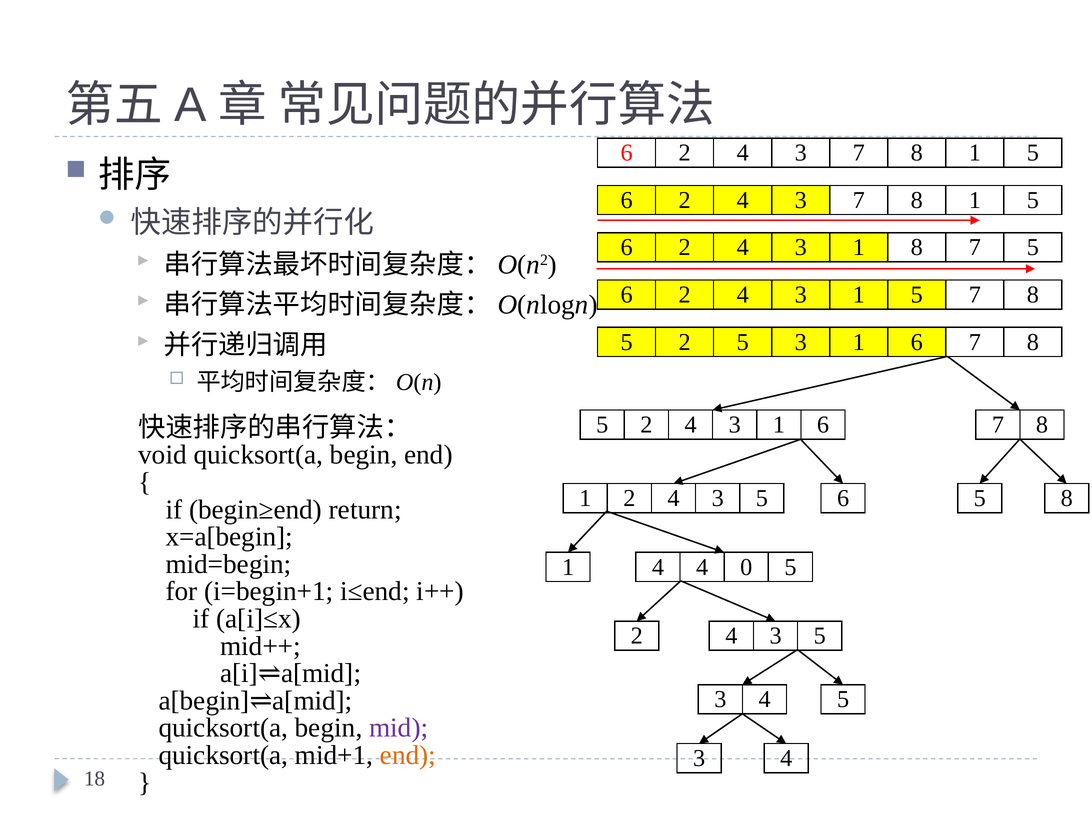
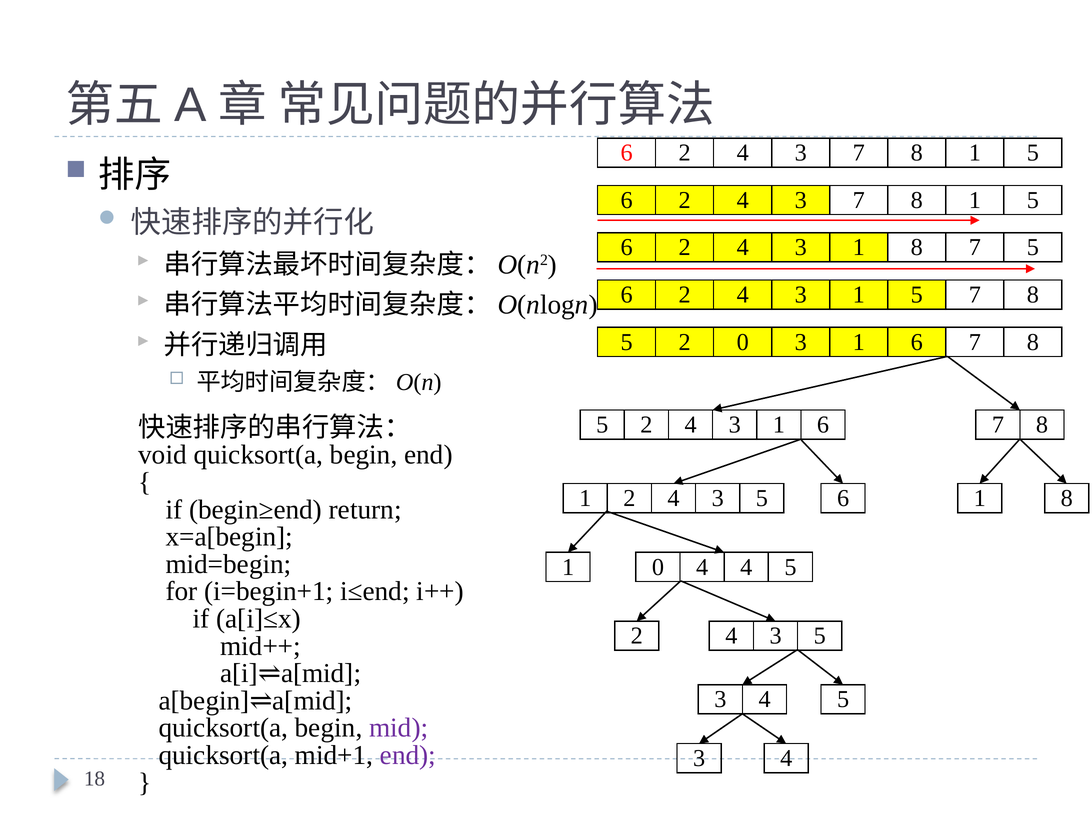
2 5: 5 -> 0 (743, 342)
6 5: 5 -> 1 (980, 498)
1 4: 4 -> 0 (658, 567)
4 0: 0 -> 4 (746, 567)
end colour: orange -> purple (408, 755)
